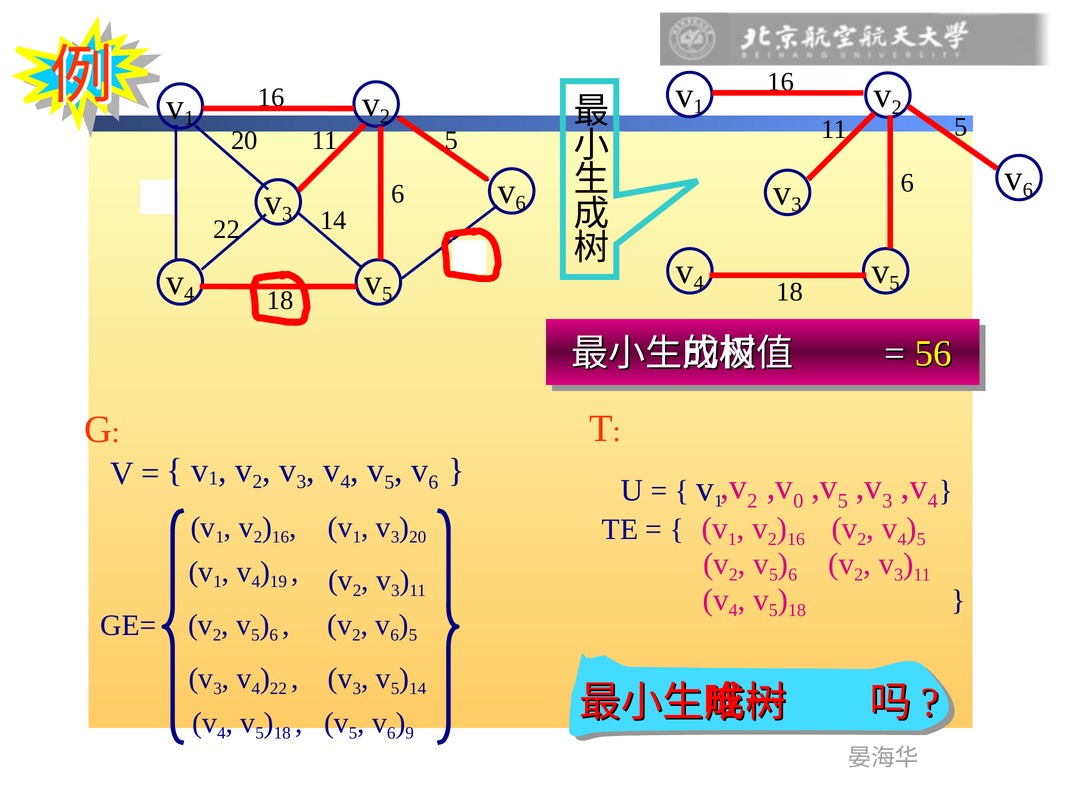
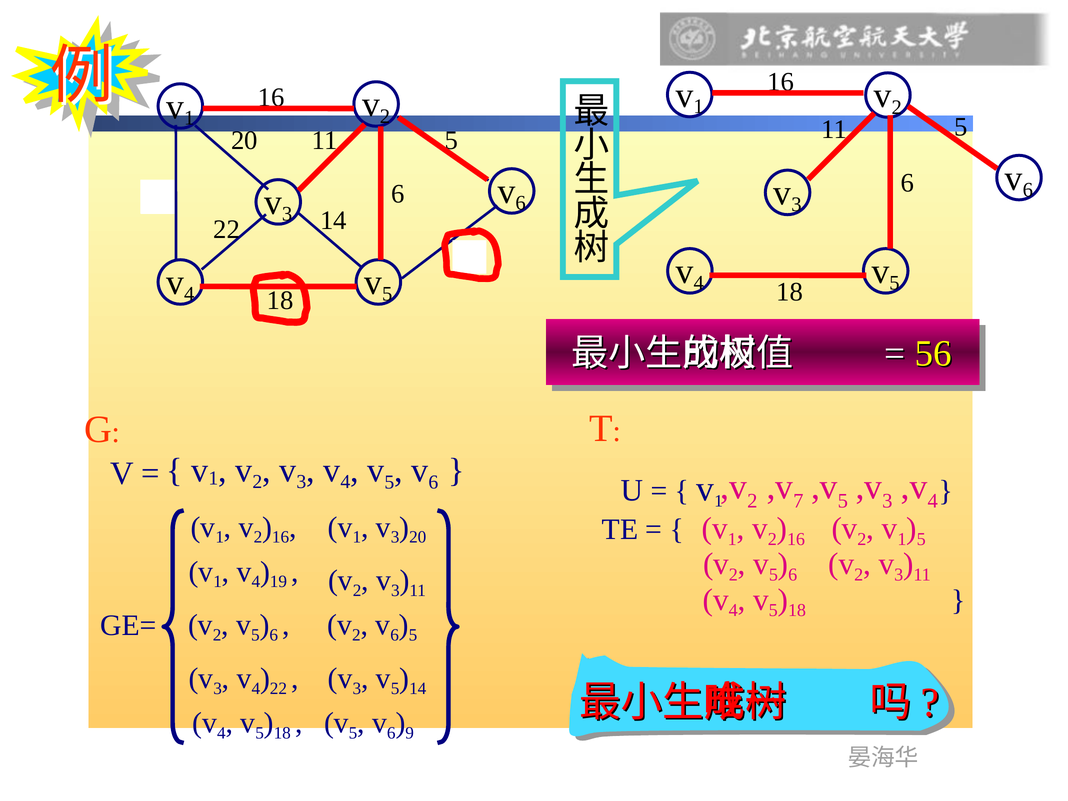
0: 0 -> 7 (798, 501)
4: 4 -> 1 (902, 539)
